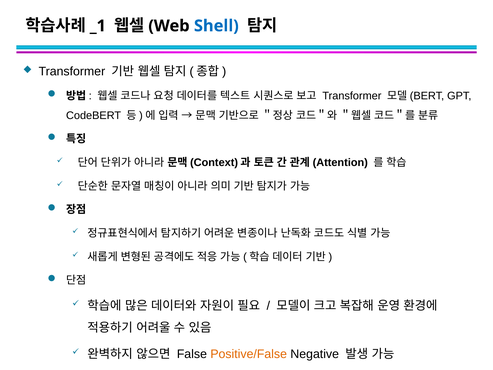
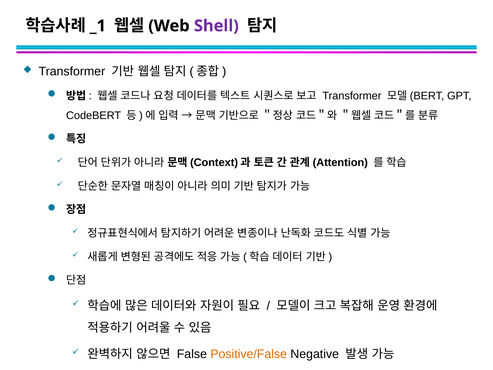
Shell colour: blue -> purple (216, 26)
